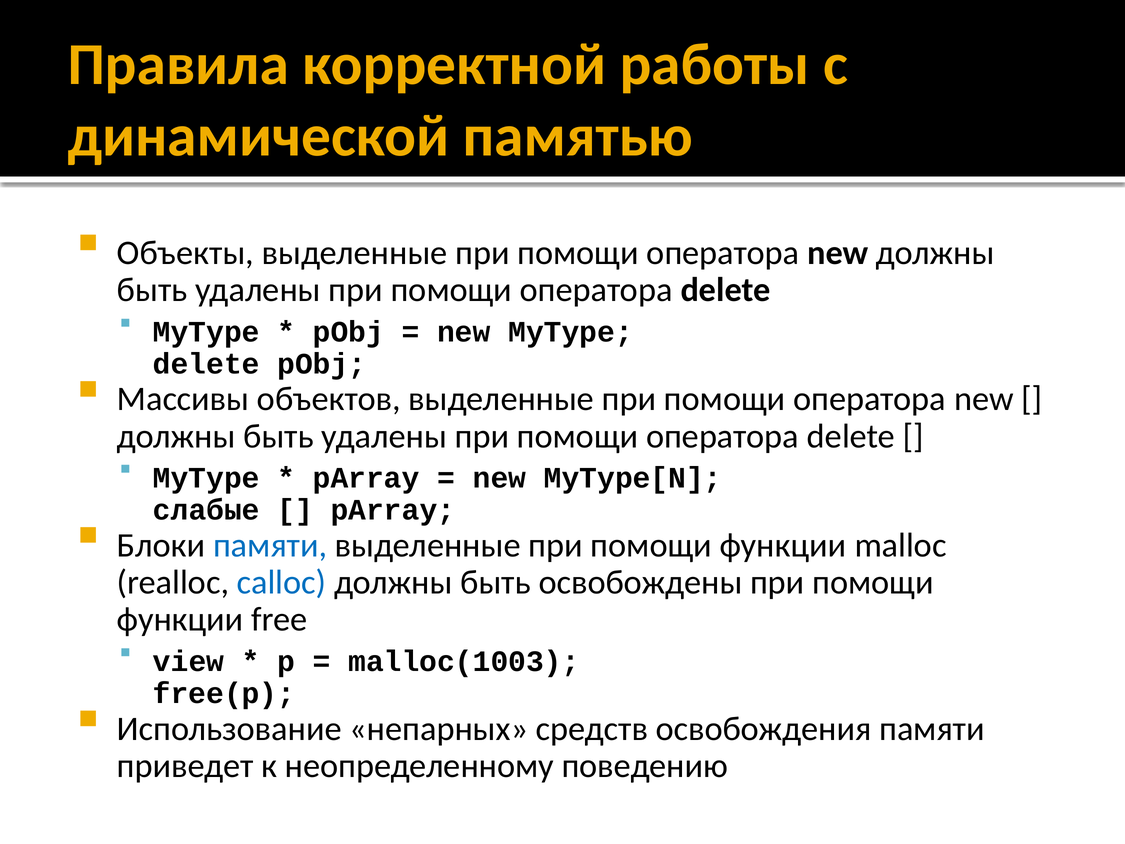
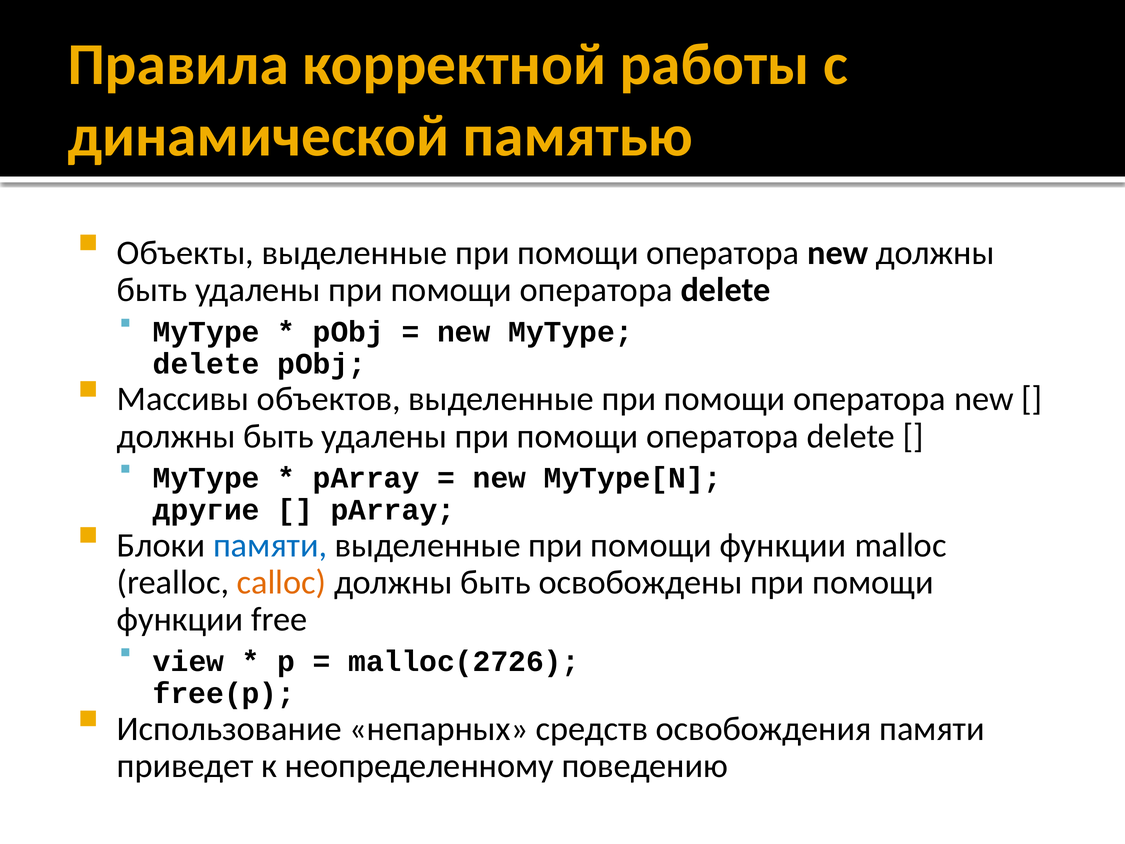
слабые: слабые -> другие (206, 510)
calloc colour: blue -> orange (282, 582)
malloc(1003: malloc(1003 -> malloc(2726 (464, 661)
